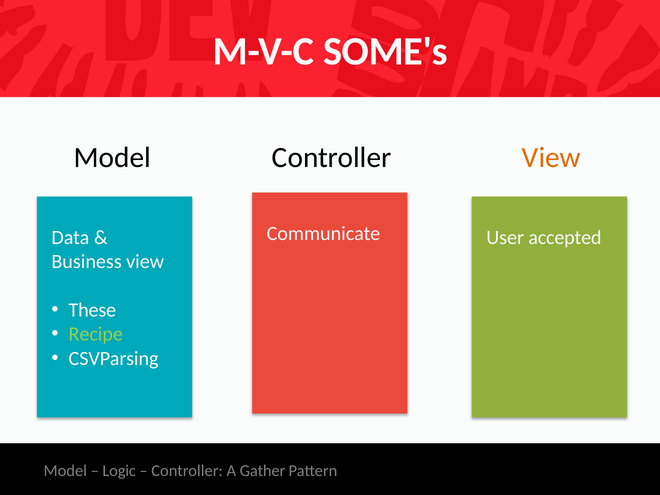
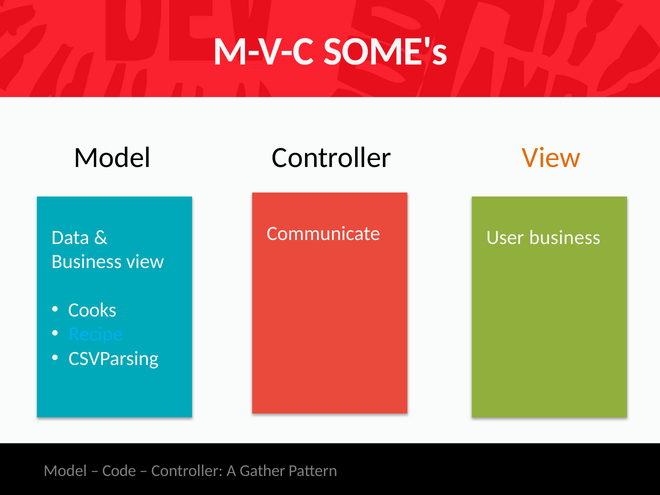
User accepted: accepted -> business (565, 238)
These: These -> Cooks (92, 310)
Recipe colour: light green -> light blue (96, 334)
Logic: Logic -> Code (119, 471)
